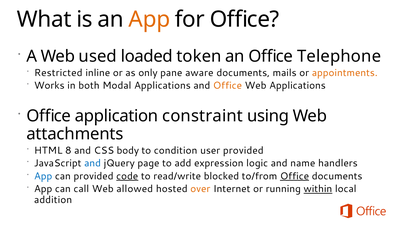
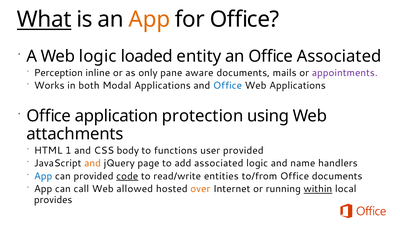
What underline: none -> present (44, 20)
Web used: used -> logic (98, 56)
token: token -> entity (199, 56)
Office Telephone: Telephone -> Associated (339, 56)
Restricted: Restricted -> Perception (58, 73)
appointments colour: orange -> purple (345, 73)
Office colour: orange -> blue (227, 86)
constraint: constraint -> protection (203, 116)
8: 8 -> 1 (68, 151)
condition: condition -> functions (176, 151)
and colour: blue -> orange (93, 163)
add expression: expression -> associated (219, 163)
blocked: blocked -> entities (221, 176)
Office underline: present -> none (295, 176)
addition: addition -> provides (53, 200)
